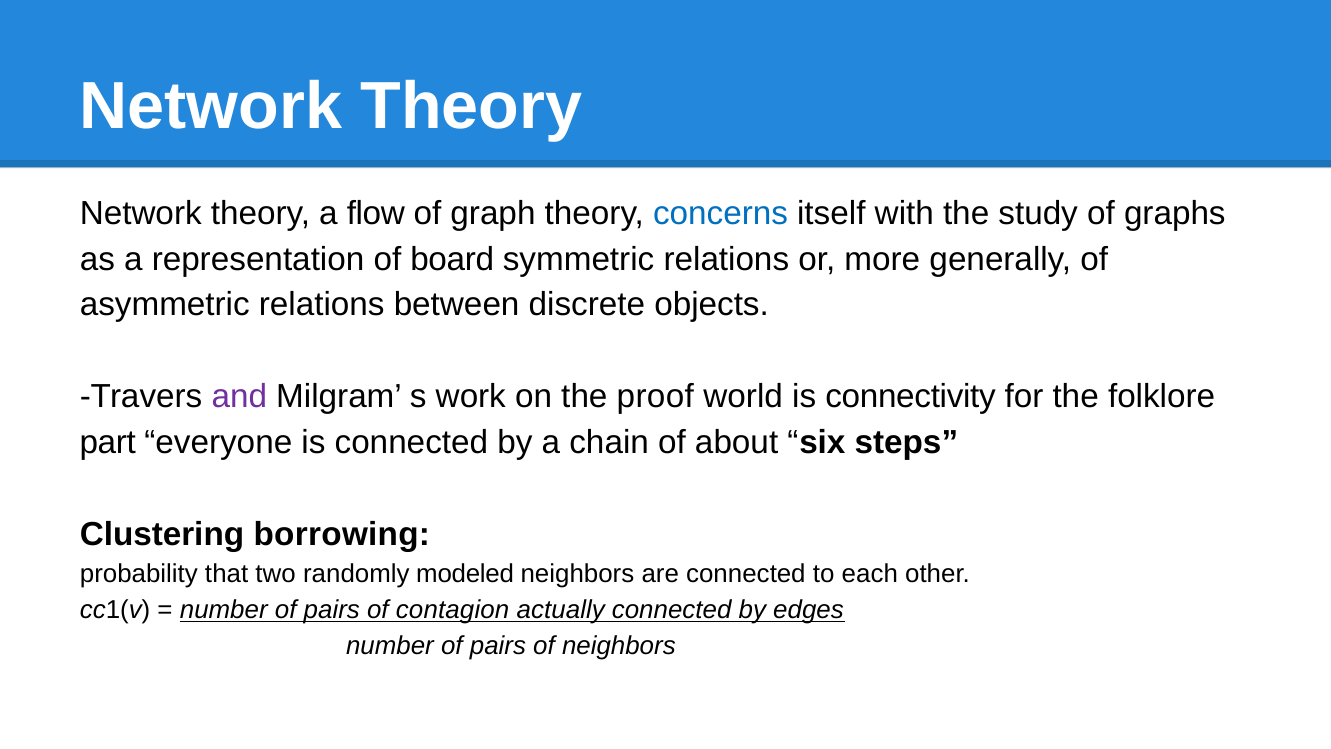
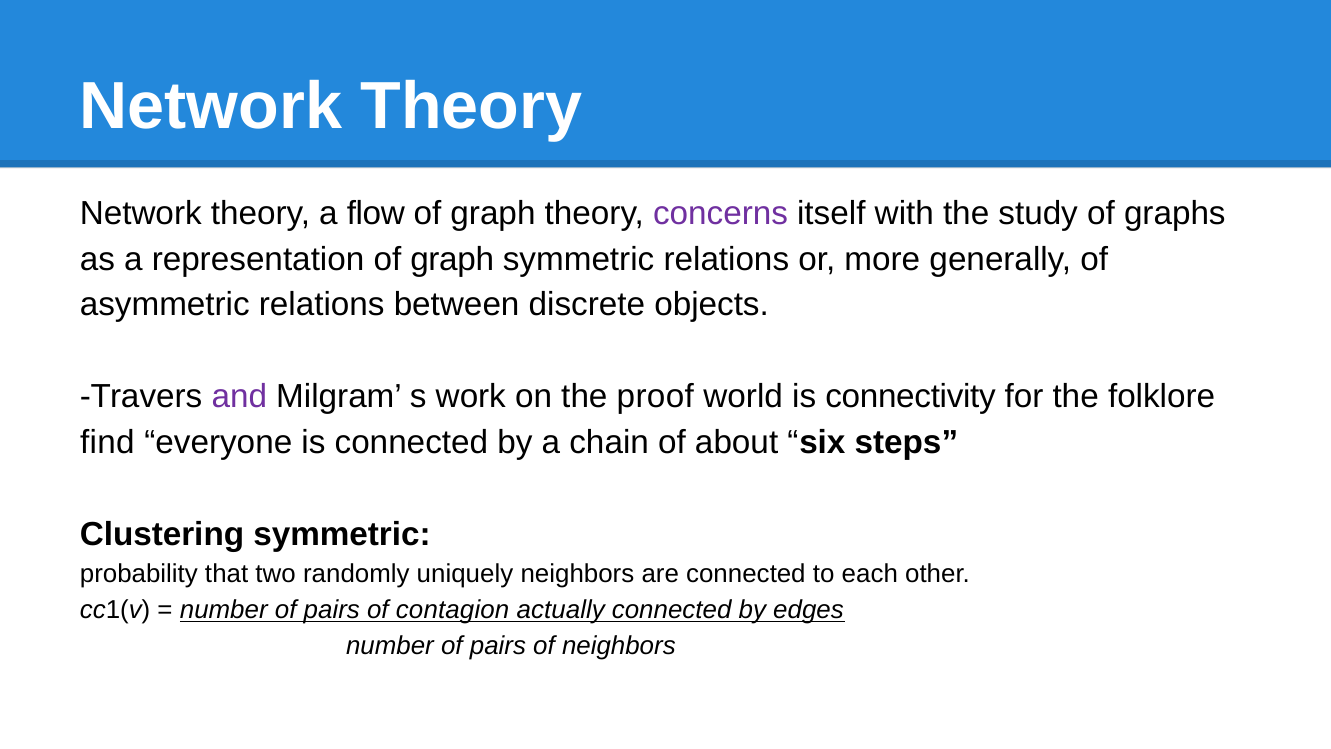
concerns colour: blue -> purple (721, 213)
representation of board: board -> graph (452, 259)
part: part -> find (107, 443)
Clustering borrowing: borrowing -> symmetric (342, 534)
modeled: modeled -> uniquely (465, 574)
